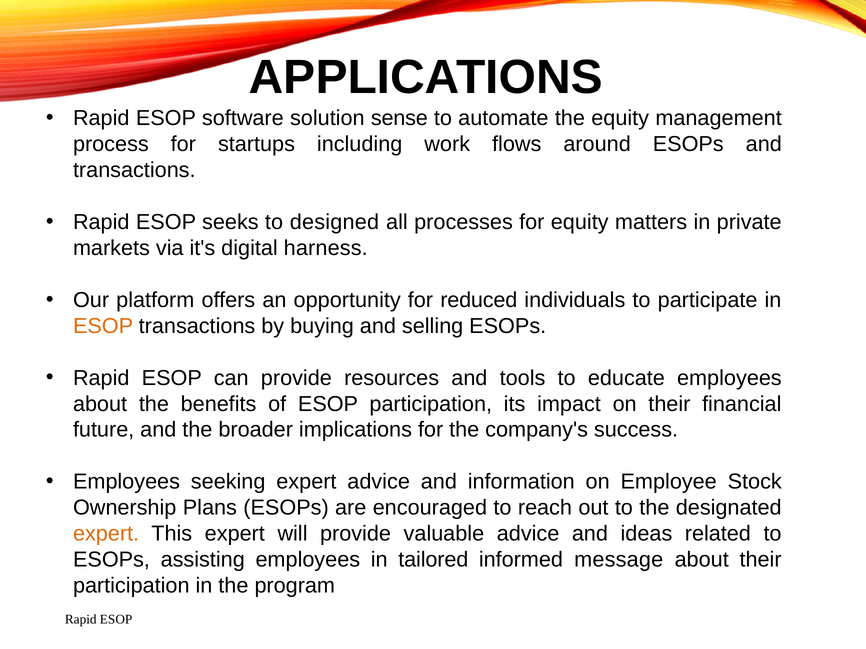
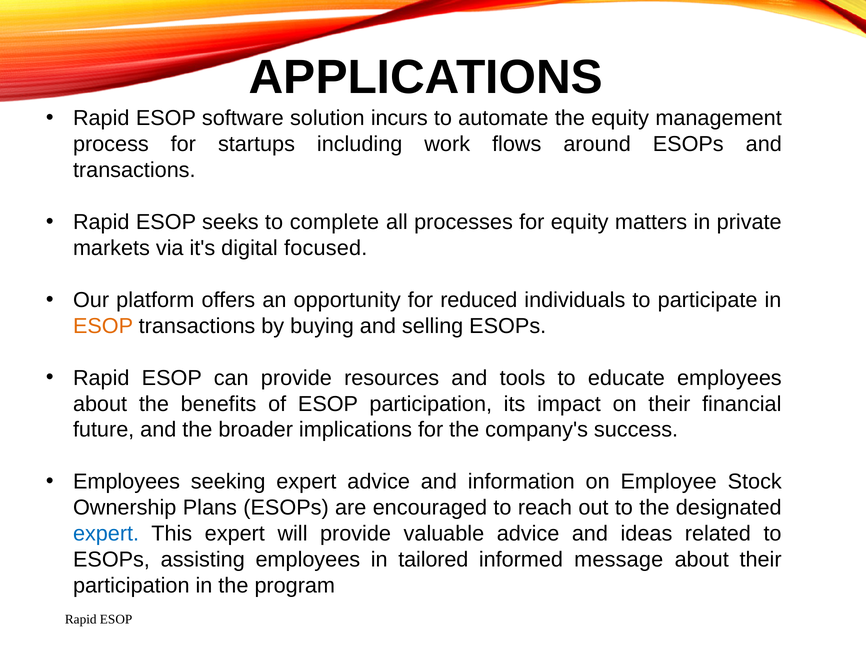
sense: sense -> incurs (399, 118)
designed: designed -> complete (334, 222)
harness: harness -> focused (326, 248)
expert colour: orange -> blue (106, 534)
